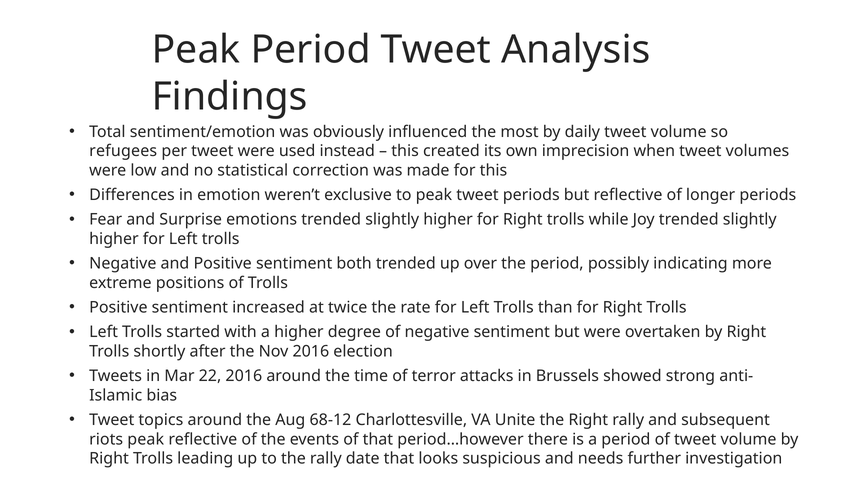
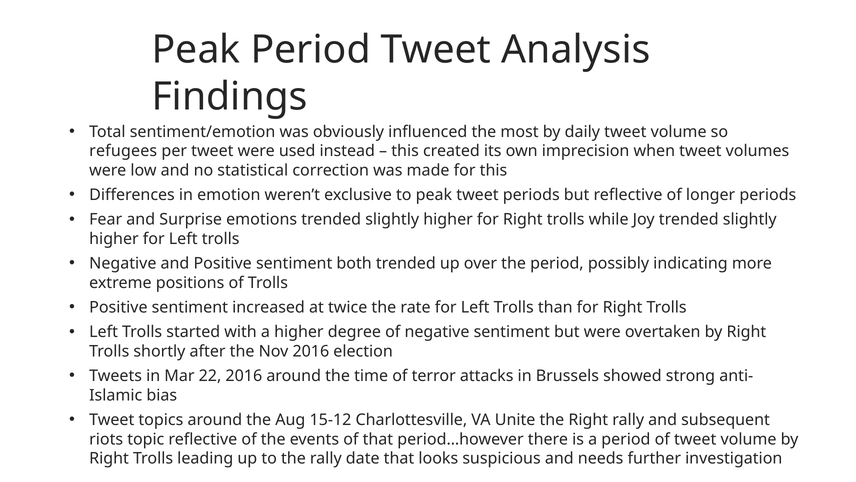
68-12: 68-12 -> 15-12 (330, 419)
riots peak: peak -> topic (146, 439)
